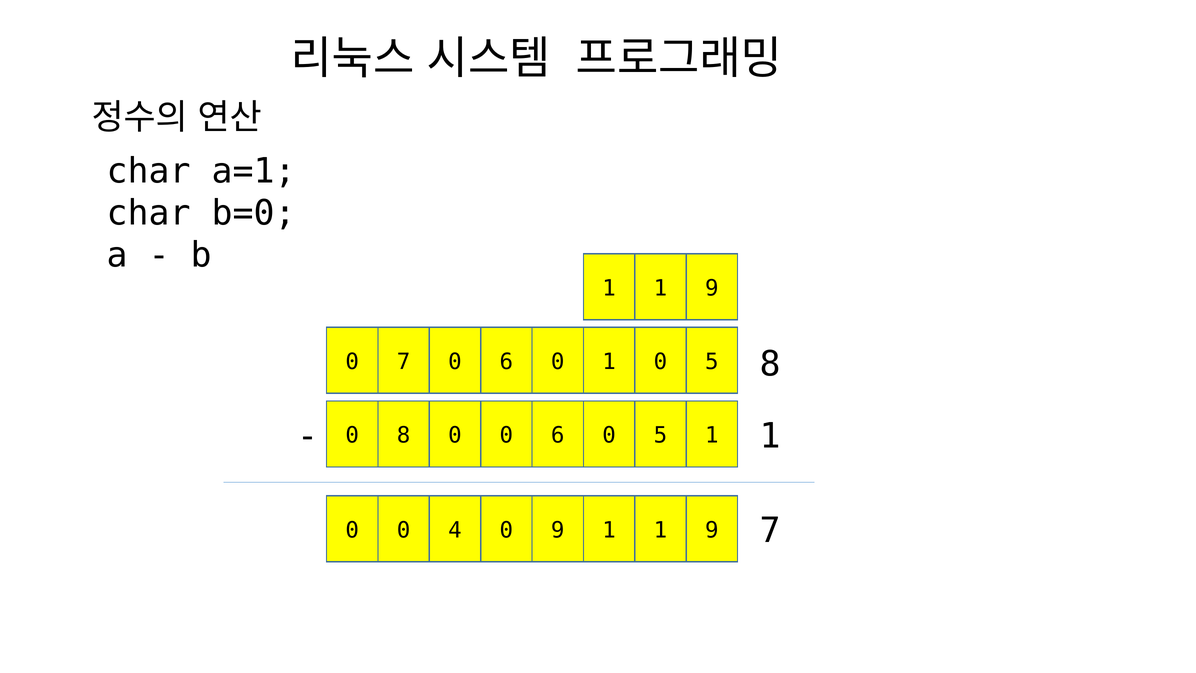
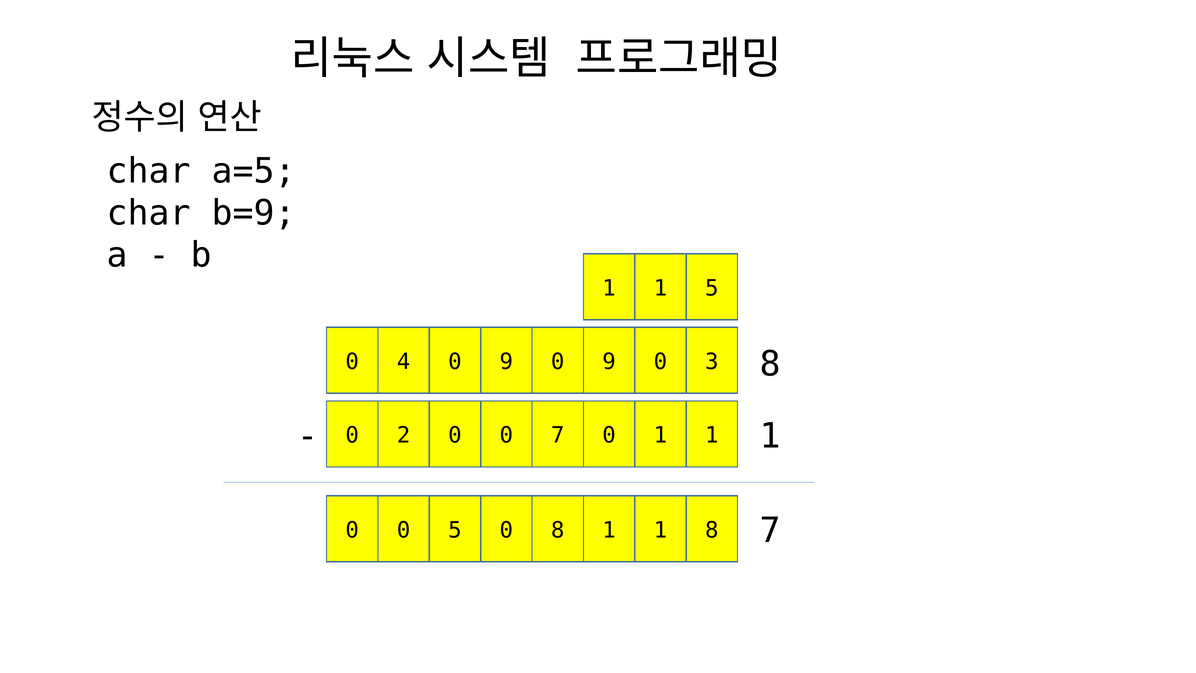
a=1: a=1 -> a=5 (254, 171)
b=0: b=0 -> b=9 (254, 213)
9: 9 -> 5 (712, 288)
0 7: 7 -> 4 (404, 362)
6: 6 -> 9 (506, 362)
1: 1 -> 9 (609, 362)
5: 5 -> 3 (712, 362)
0 8: 8 -> 2 (404, 435)
0 0 6: 6 -> 7 (558, 435)
5: 5 -> 1 (660, 435)
0 4: 4 -> 5 (455, 530)
0 9: 9 -> 8 (558, 530)
9: 9 -> 8 (712, 530)
